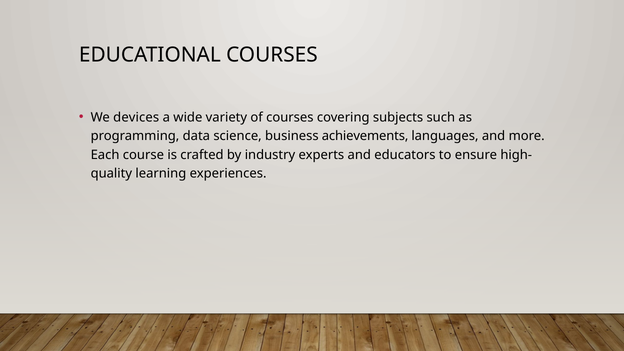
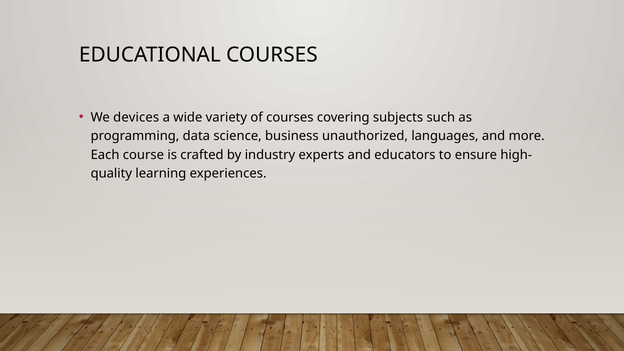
achievements: achievements -> unauthorized (365, 136)
